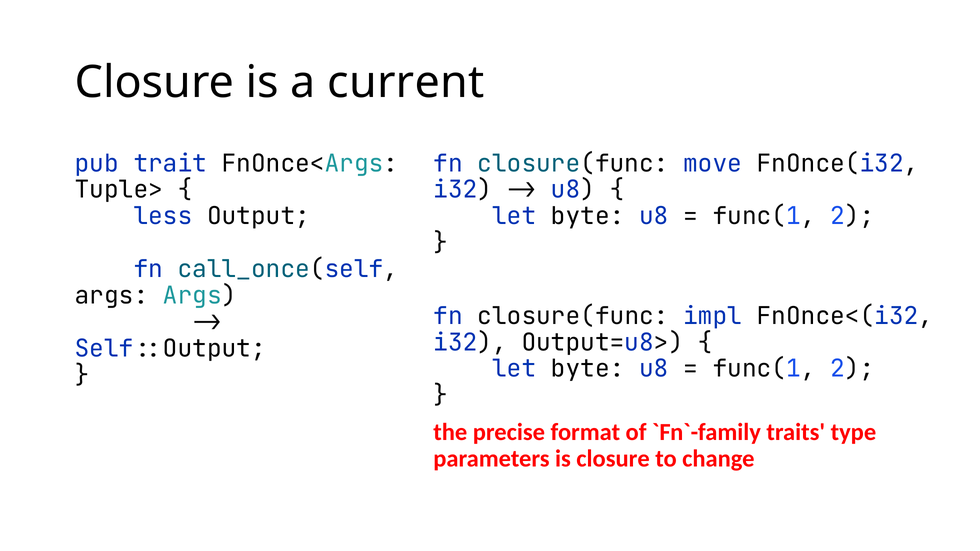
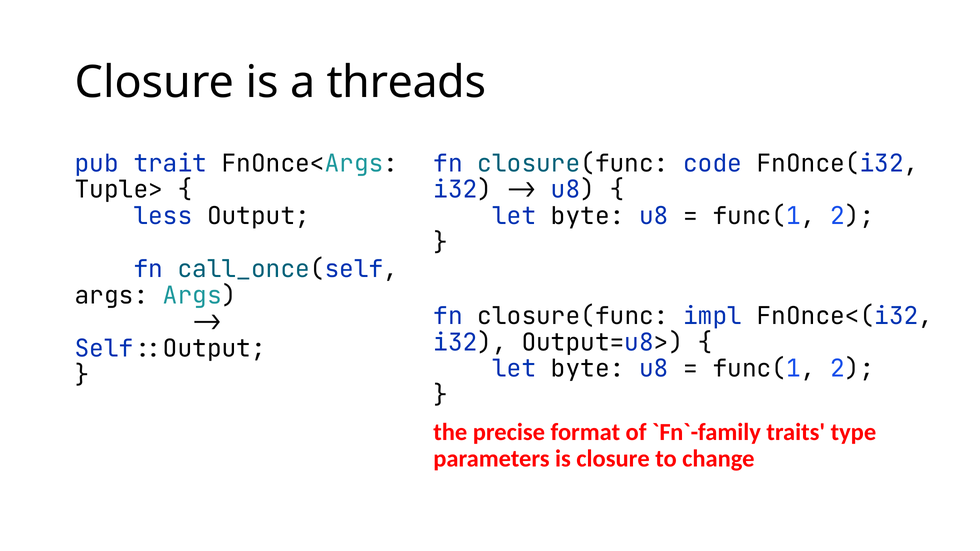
current: current -> threads (406, 82)
move: move -> code (713, 164)
